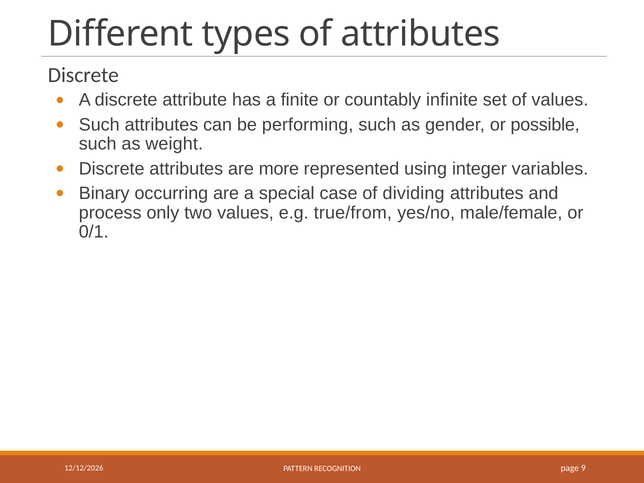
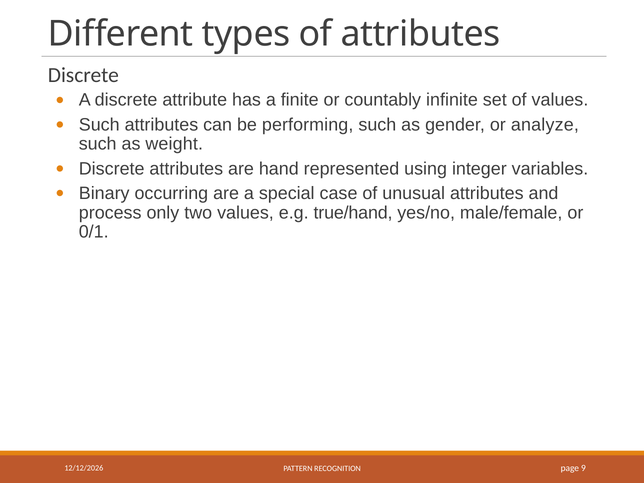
possible: possible -> analyze (545, 125)
more: more -> hand (279, 169)
dividing: dividing -> unusual (414, 193)
true/from: true/from -> true/hand (353, 213)
